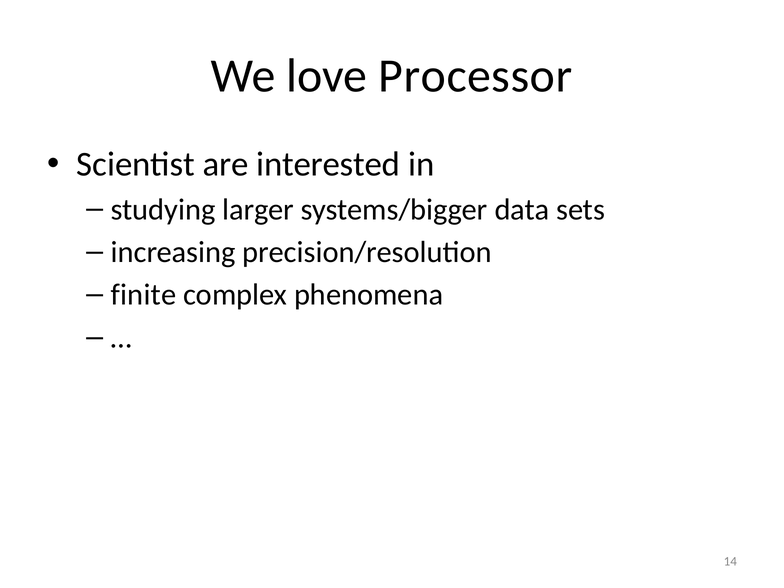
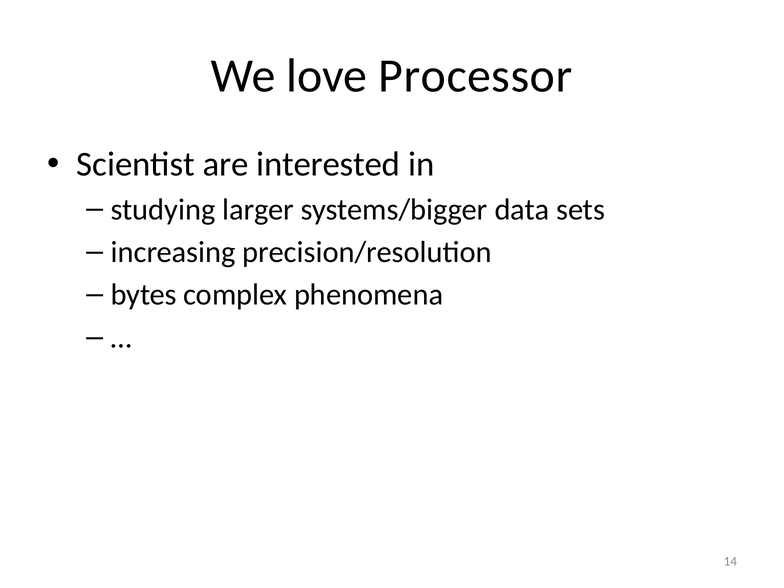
finite: finite -> bytes (144, 295)
